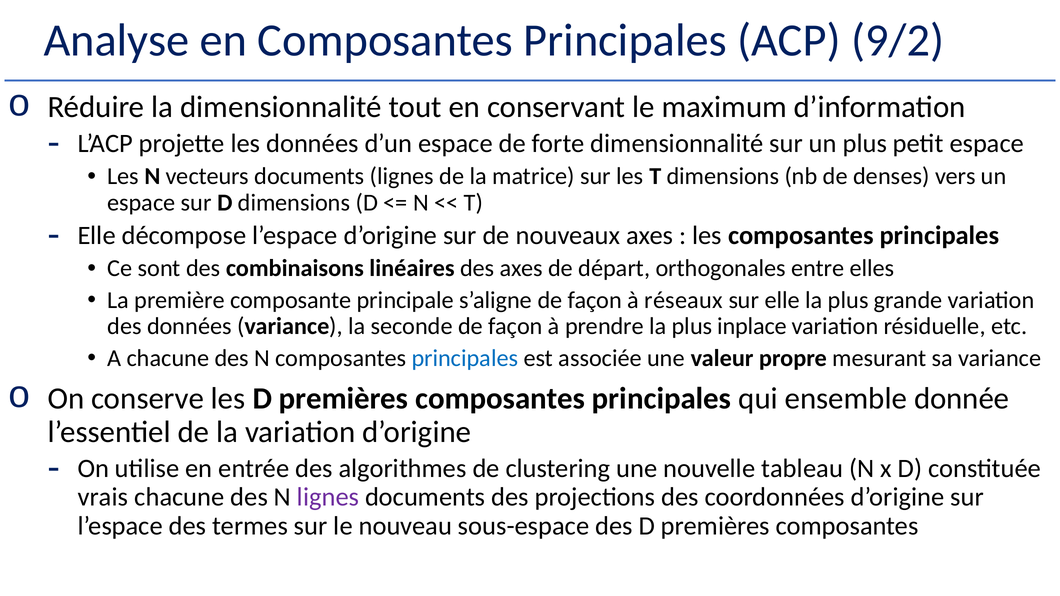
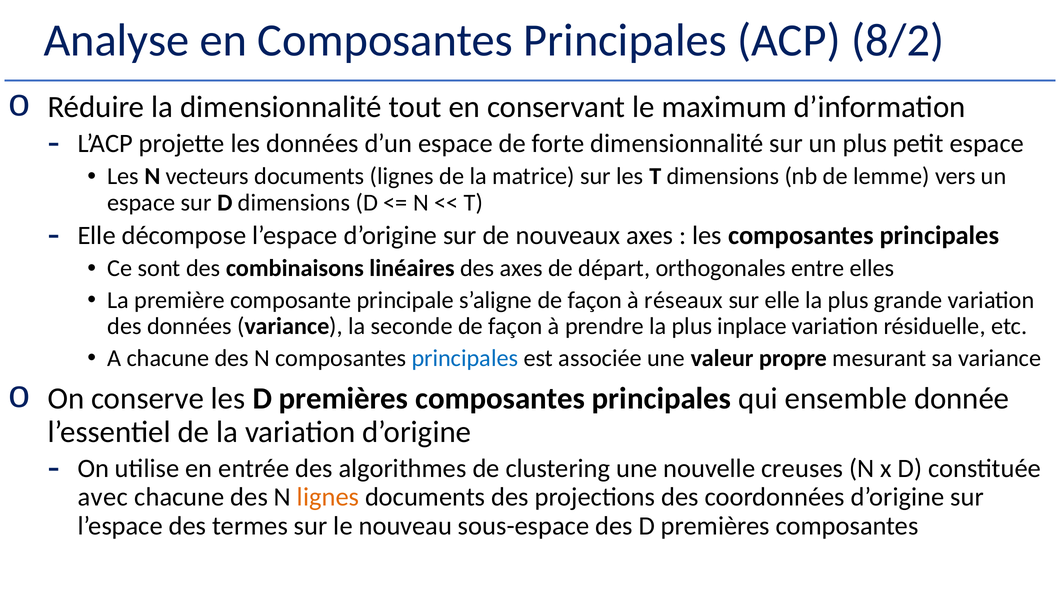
9/2: 9/2 -> 8/2 (898, 41)
denses: denses -> lemme (891, 177)
tableau: tableau -> creuses (802, 469)
vrais: vrais -> avec (103, 497)
lignes colour: purple -> orange (328, 497)
